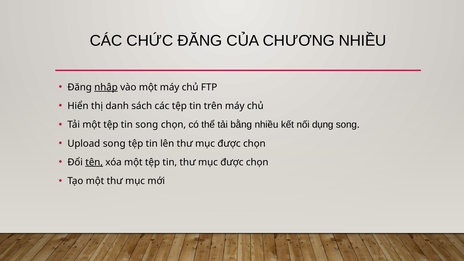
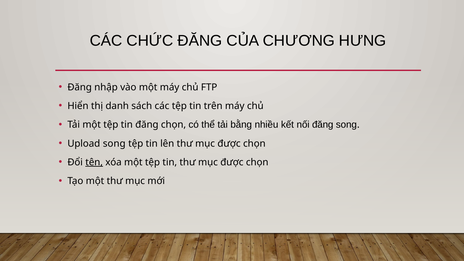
CHƯƠNG NHIỀU: NHIỀU -> HƯNG (363, 41)
nhập underline: present -> none (106, 87)
tin song: song -> đăng (147, 125)
nối dụng: dụng -> đăng (323, 125)
